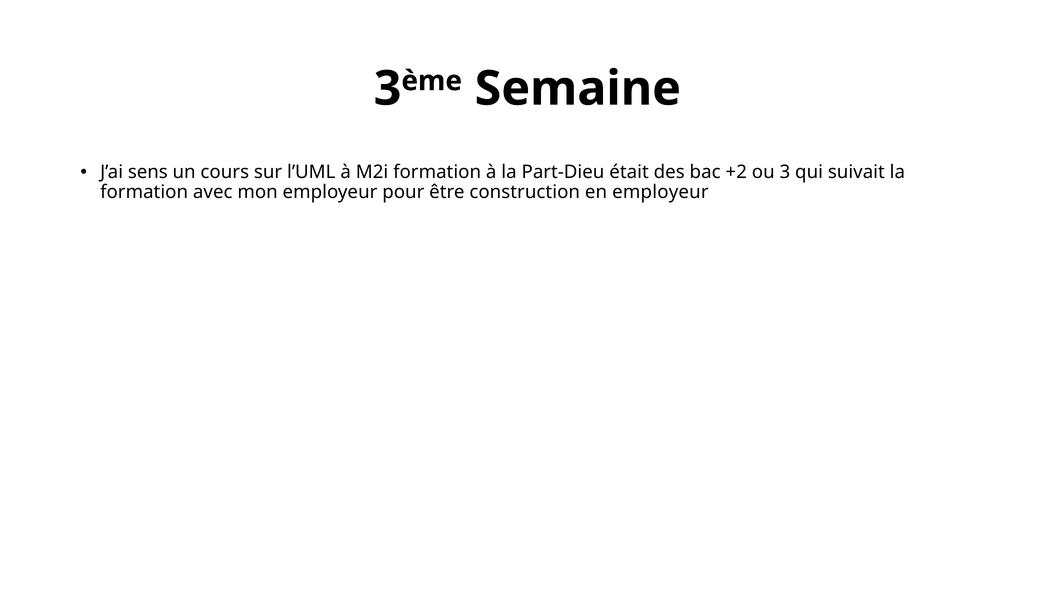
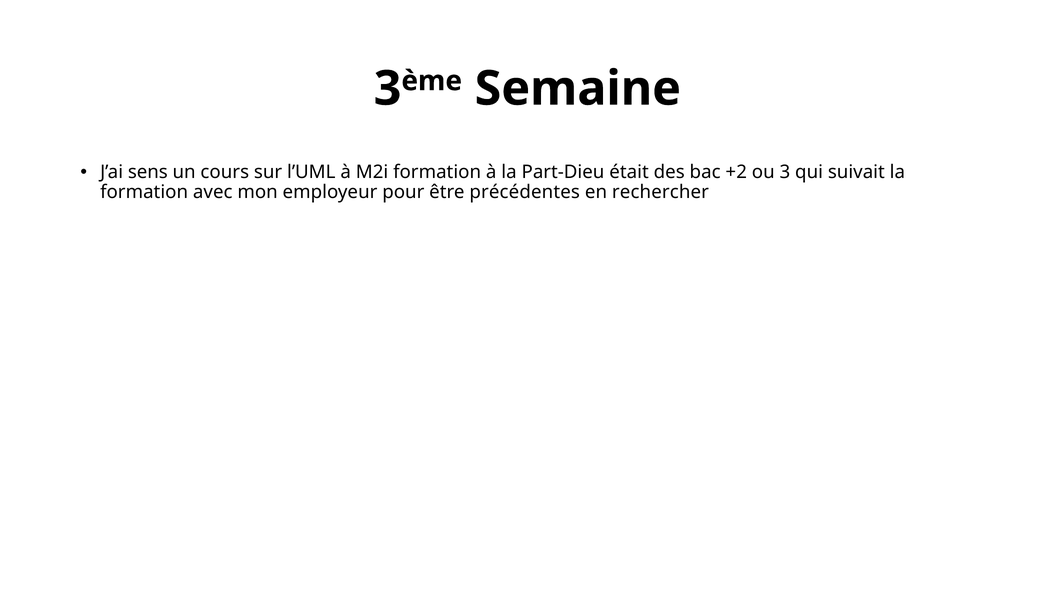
construction: construction -> précédentes (525, 192)
en employeur: employeur -> rechercher (660, 192)
